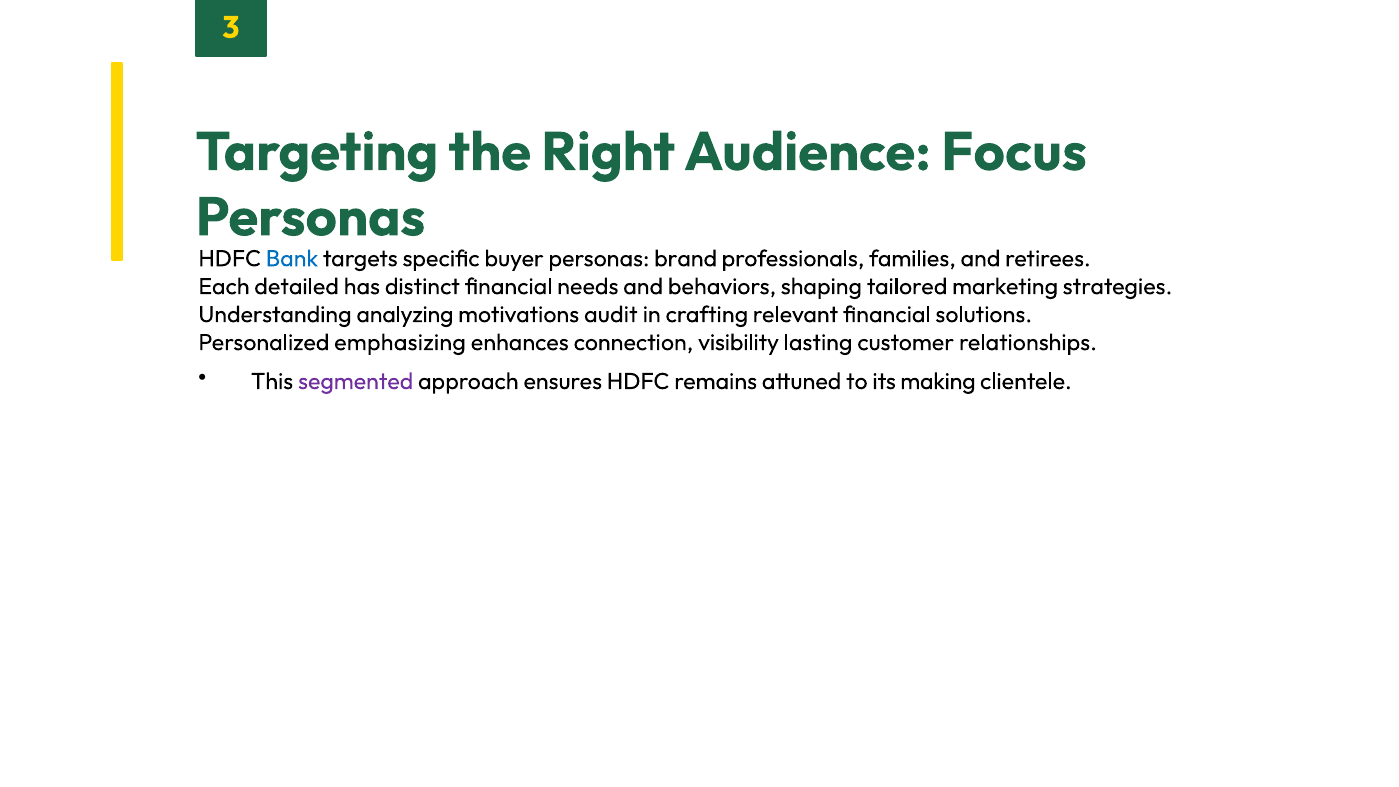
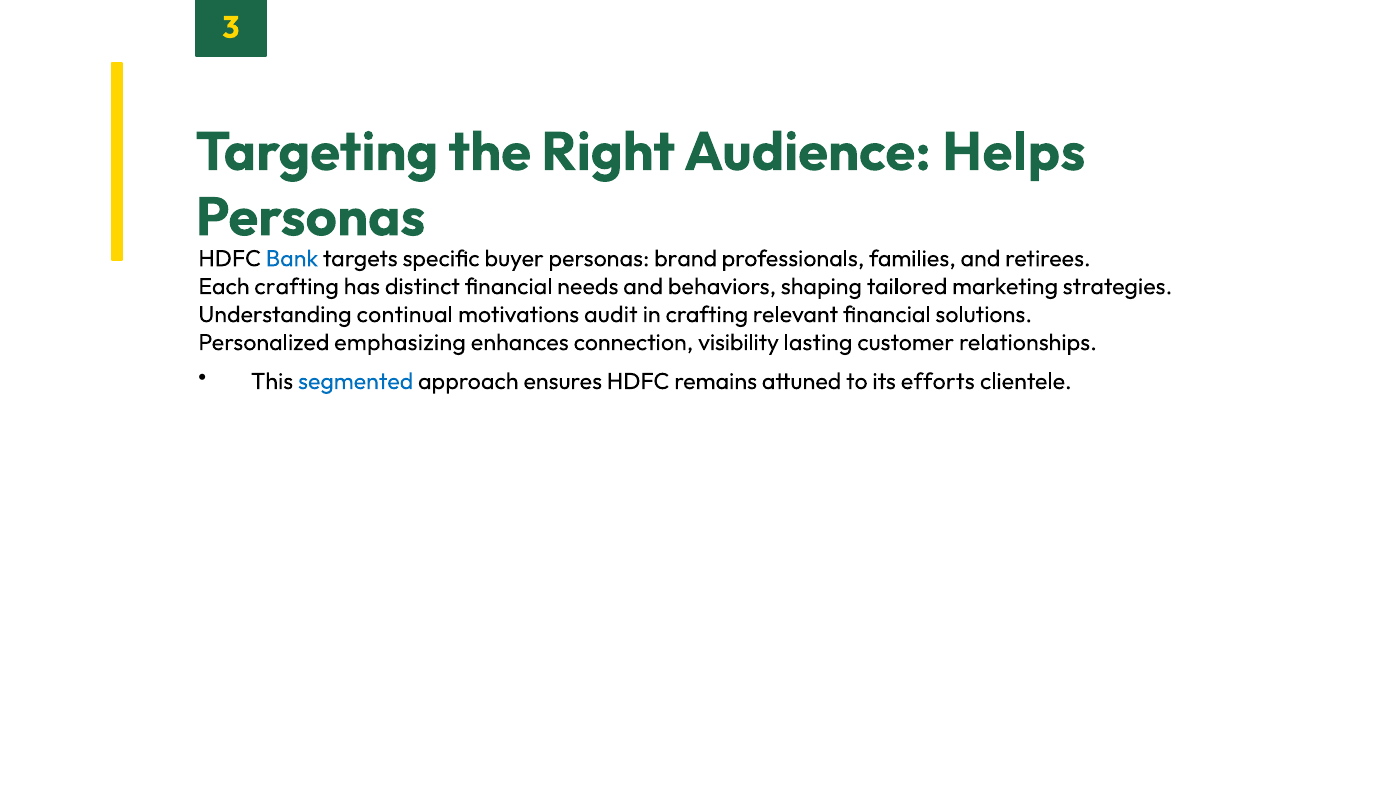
Focus: Focus -> Helps (1014, 152)
Each detailed: detailed -> crafting (297, 287)
analyzing: analyzing -> continual (405, 315)
segmented colour: purple -> blue (356, 381)
making: making -> efforts (938, 381)
